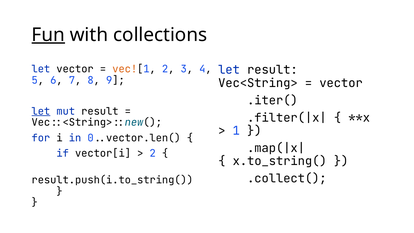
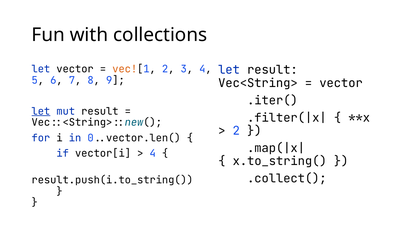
Fun underline: present -> none (48, 35)
1: 1 -> 2 (236, 131)
2: 2 -> 4 (153, 153)
